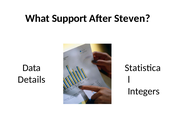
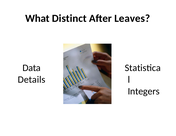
Support: Support -> Distinct (69, 18)
Steven: Steven -> Leaves (132, 18)
